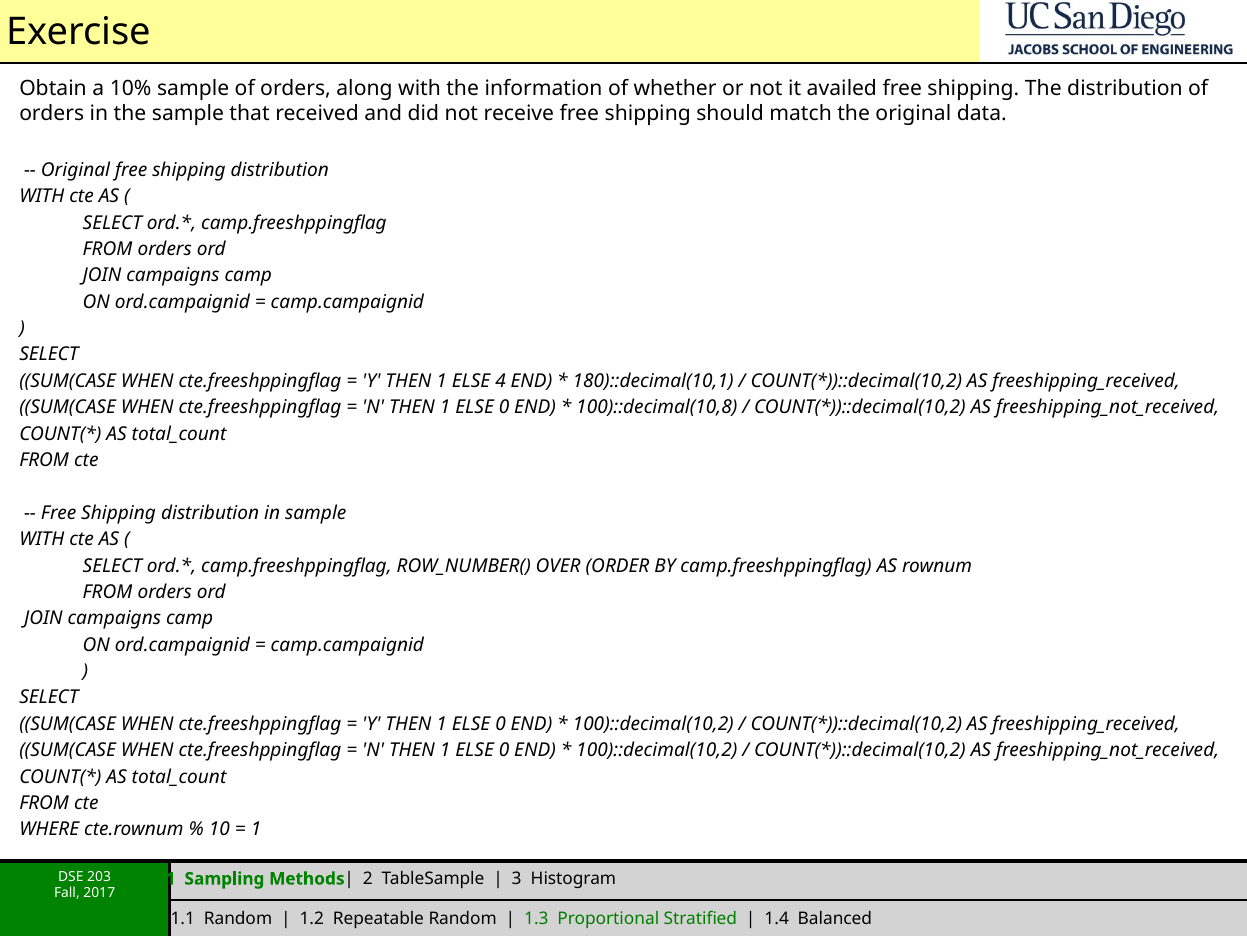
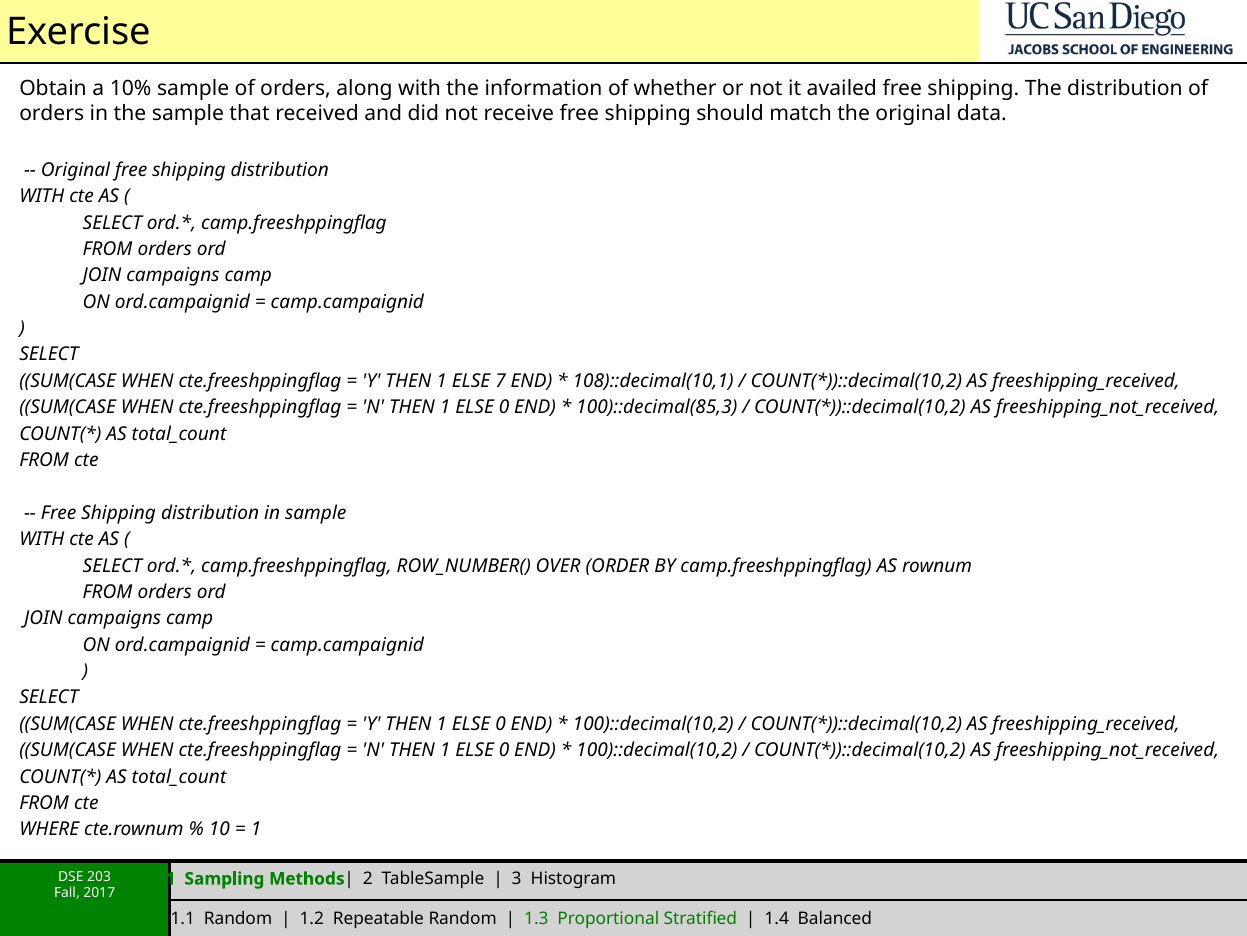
4: 4 -> 7 (501, 381)
180)::decimal(10,1: 180)::decimal(10,1 -> 108)::decimal(10,1 (653, 381)
100)::decimal(10,8: 100)::decimal(10,8 -> 100)::decimal(85,3 (657, 407)
